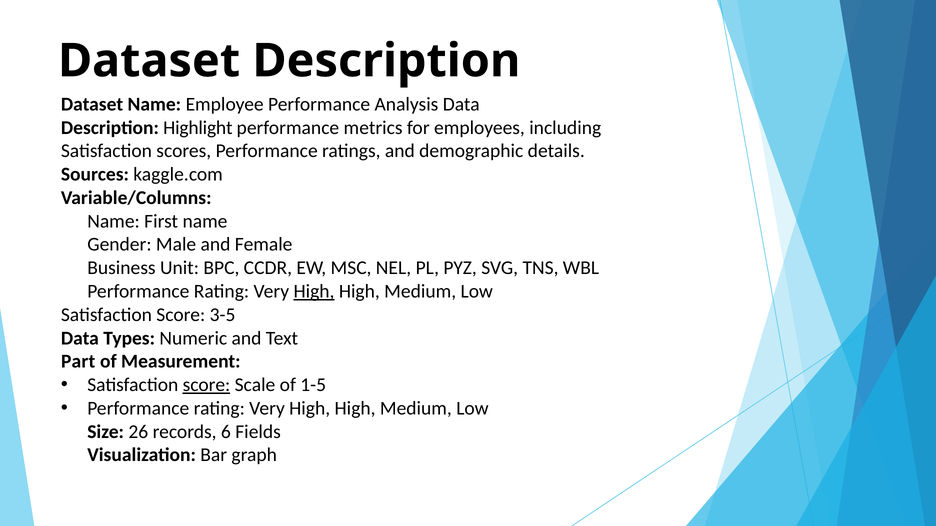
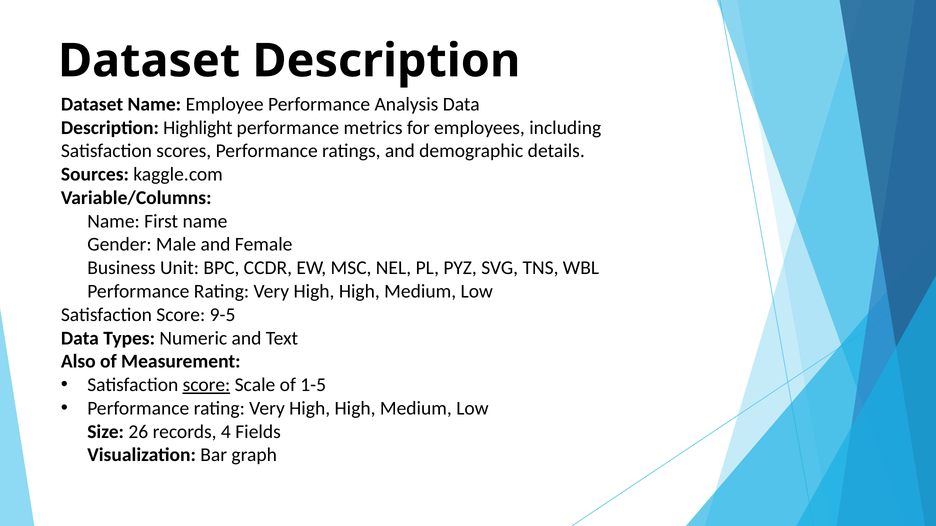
High underline: present -> none (314, 292)
3-5: 3-5 -> 9-5 (223, 315)
Part: Part -> Also (78, 362)
6: 6 -> 4 (226, 432)
